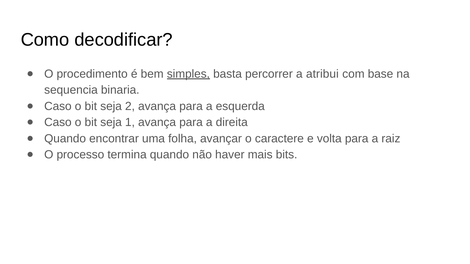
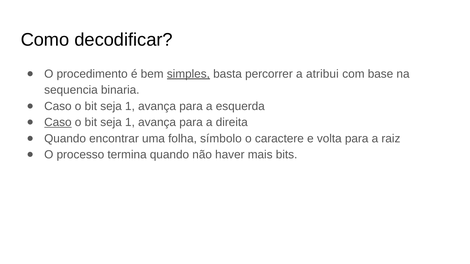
2: 2 -> 1 (130, 106)
Caso underline: none -> present (58, 123)
avançar: avançar -> símbolo (221, 139)
